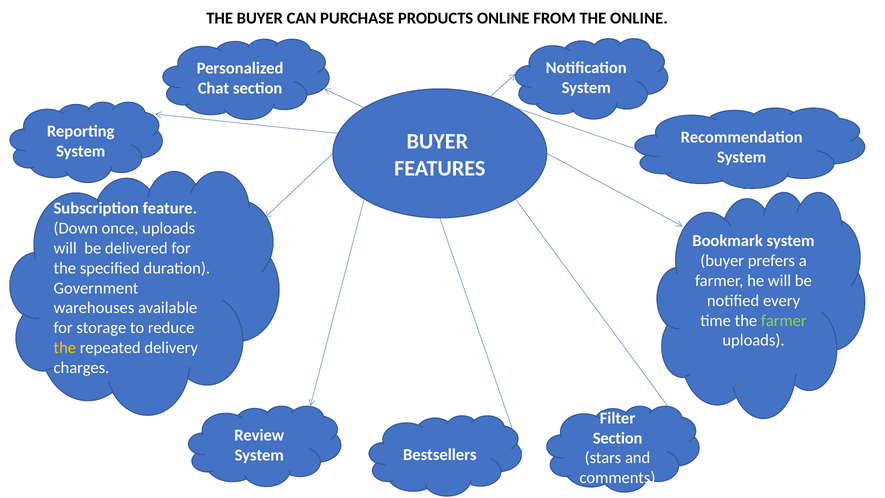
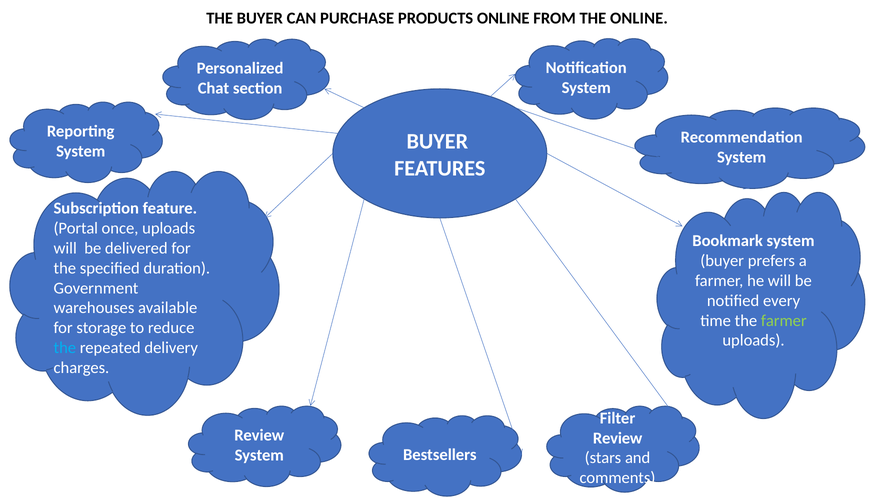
Down: Down -> Portal (76, 228)
the colour: yellow -> light blue (65, 348)
Section: Section -> Review (618, 438)
